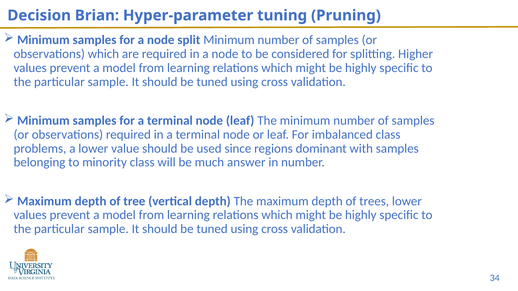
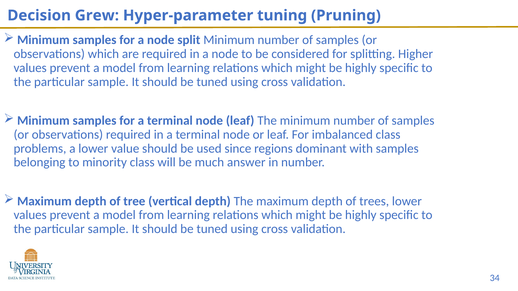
Brian: Brian -> Grew (97, 15)
